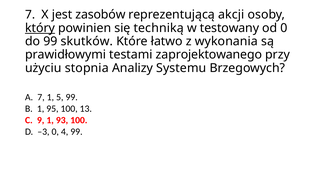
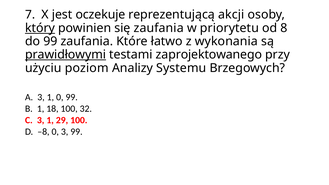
zasobów: zasobów -> oczekuje (100, 15)
się techniką: techniką -> zaufania (159, 28)
testowany: testowany -> priorytetu (229, 28)
od 0: 0 -> 8 (284, 28)
99 skutków: skutków -> zaufania (87, 41)
prawidłowymi underline: none -> present (66, 55)
stopnia: stopnia -> poziom (87, 68)
A 7: 7 -> 3 (41, 97)
1 5: 5 -> 0 (60, 97)
95: 95 -> 18 (52, 109)
13: 13 -> 32 (86, 109)
C 9: 9 -> 3 (41, 120)
93: 93 -> 29 (62, 120)
–3: –3 -> –8 (43, 132)
0 4: 4 -> 3 (65, 132)
